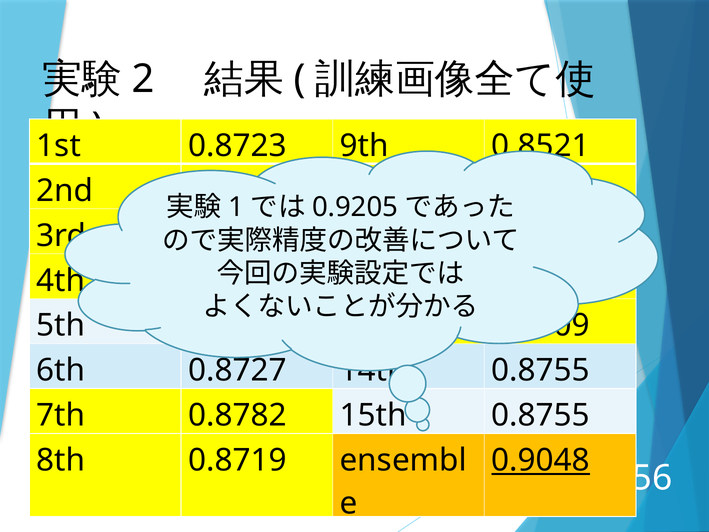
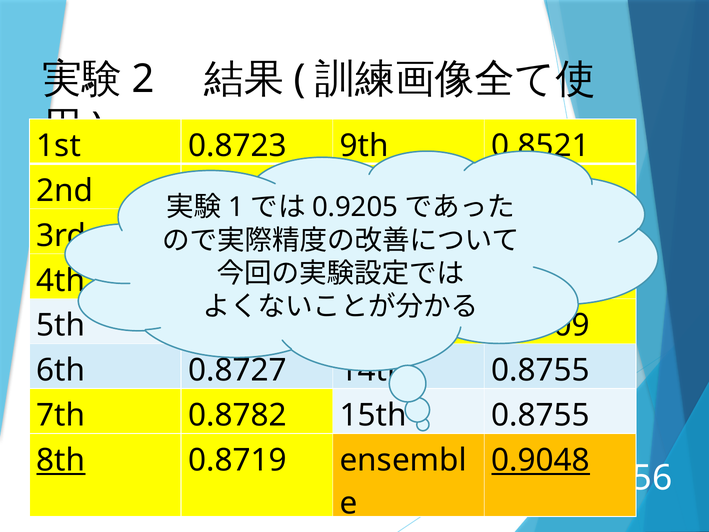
8th underline: none -> present (61, 460)
